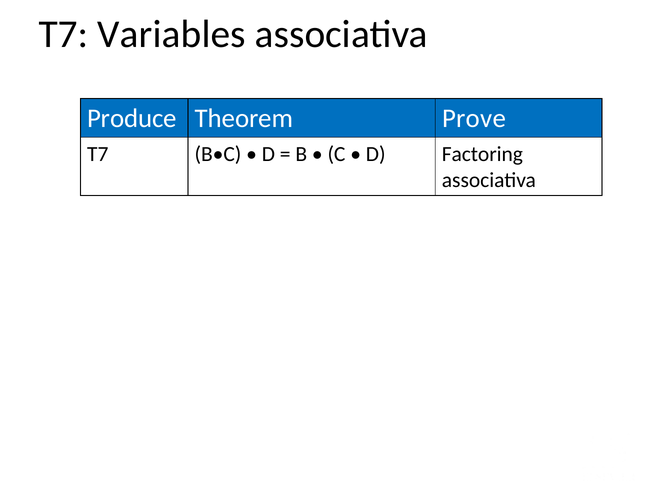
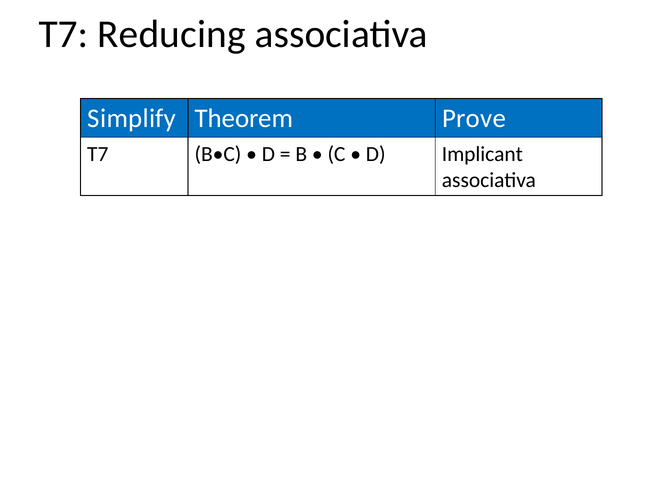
Variables: Variables -> Reducing (172, 34)
Produce: Produce -> Simplify (132, 119)
Factoring: Factoring -> Implicant (482, 154)
